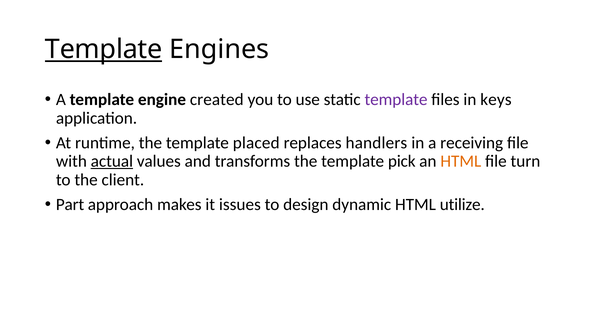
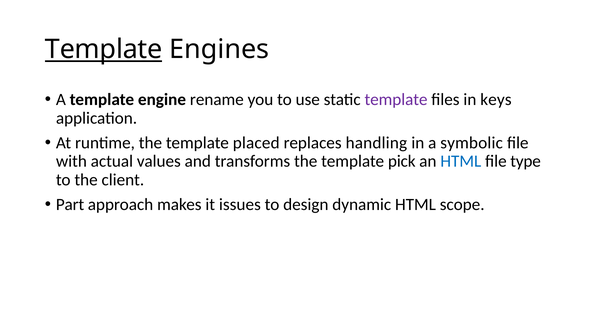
created: created -> rename (217, 100)
handlers: handlers -> handling (376, 143)
receiving: receiving -> symbolic (472, 143)
actual underline: present -> none (112, 161)
HTML colour: orange -> blue (461, 161)
turn: turn -> type (526, 161)
utilize: utilize -> scope (462, 205)
